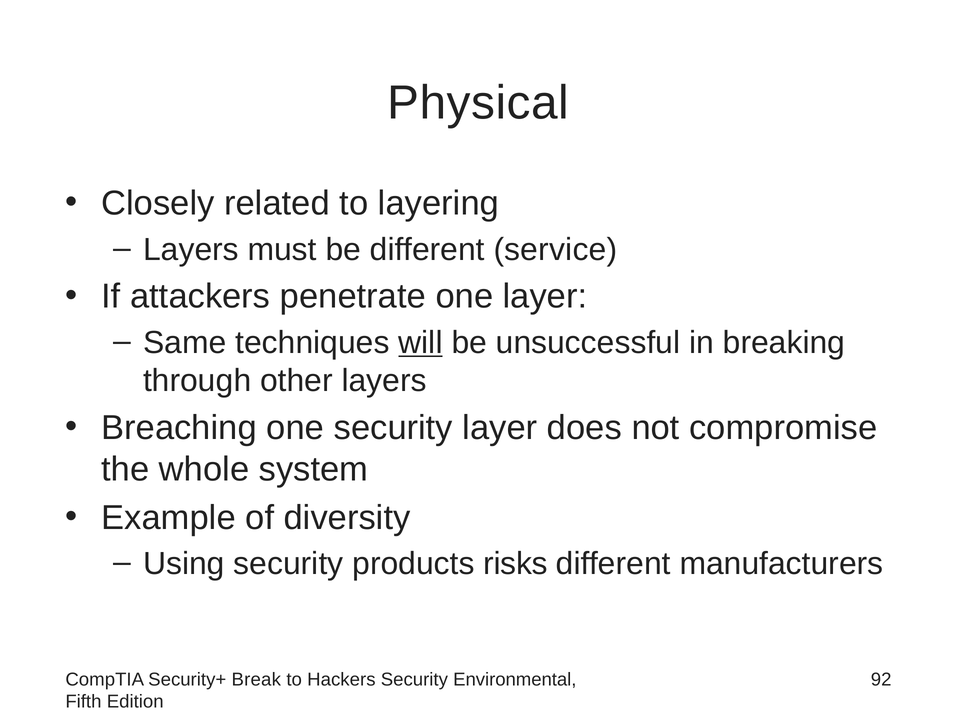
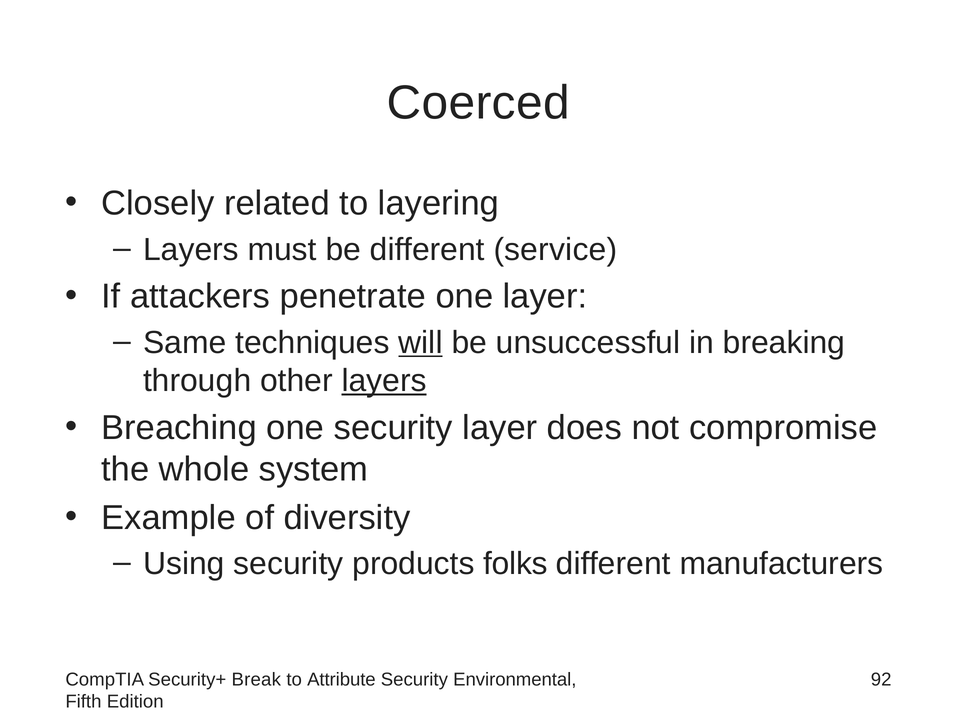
Physical: Physical -> Coerced (478, 103)
layers underline: none -> present (384, 381)
risks: risks -> folks (515, 563)
Hackers: Hackers -> Attribute (341, 679)
